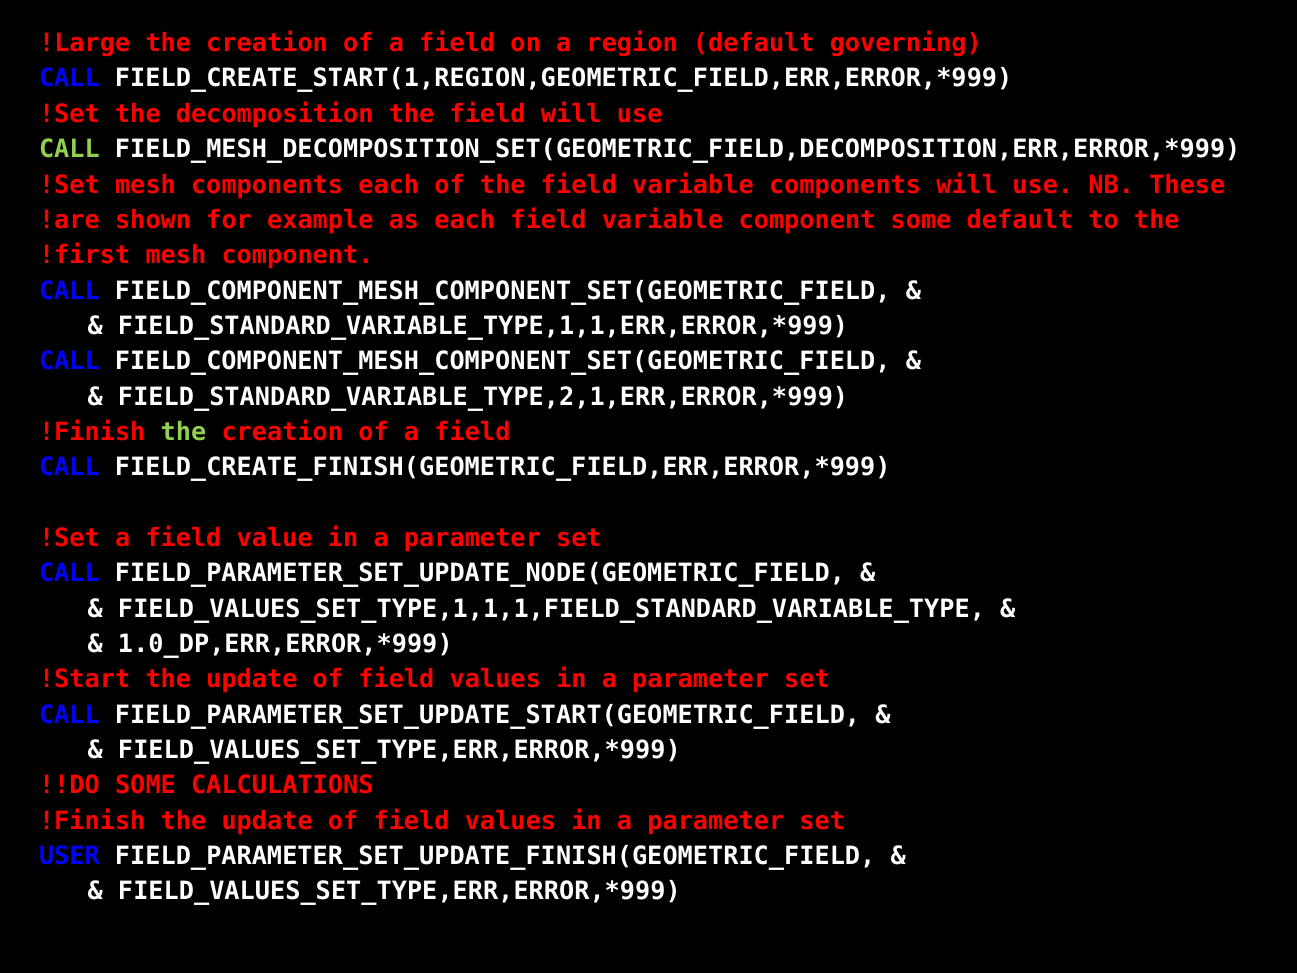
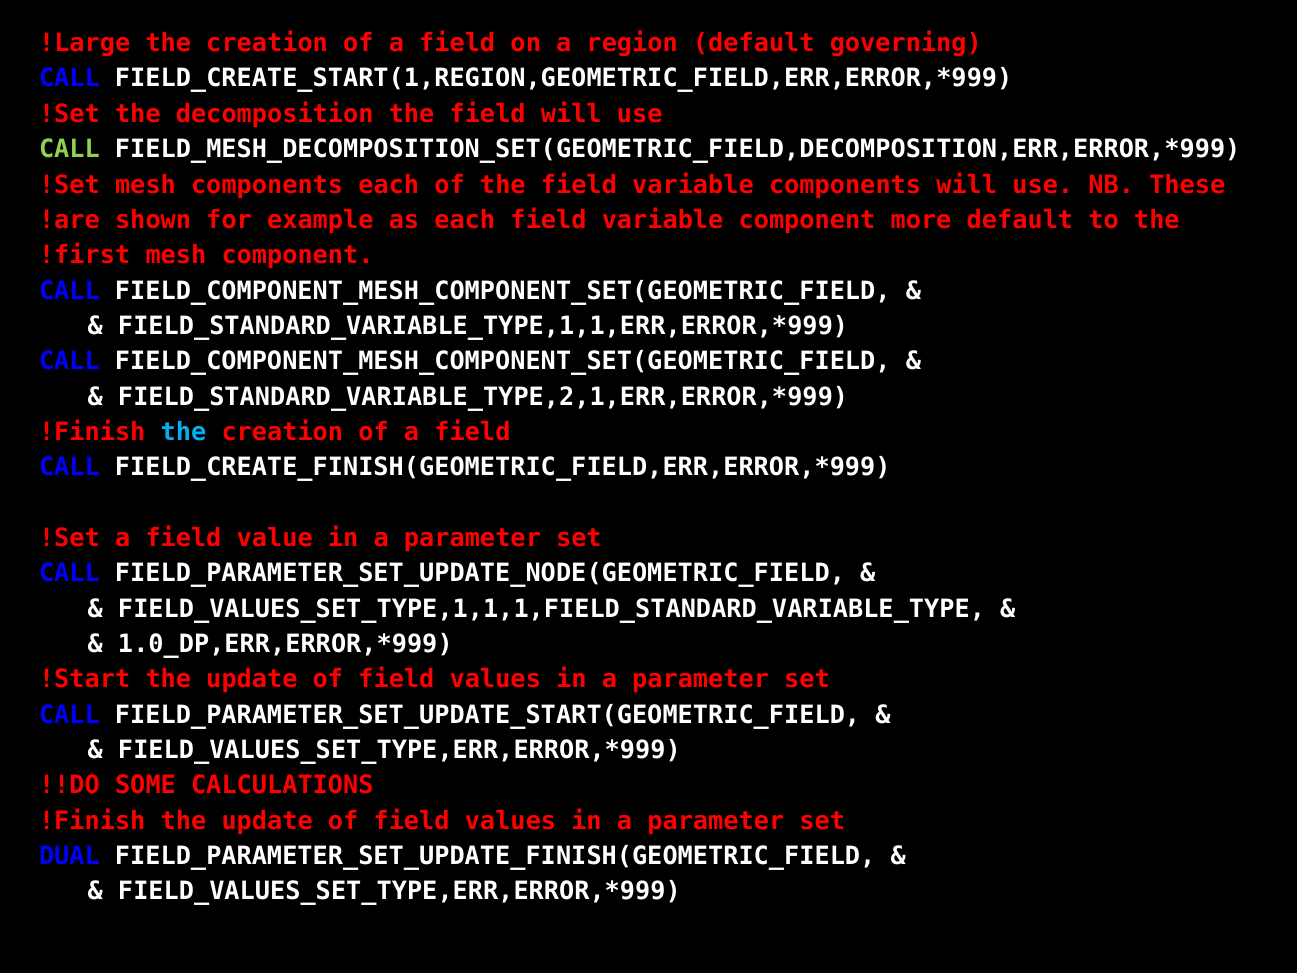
component some: some -> more (921, 220)
the colour: light green -> light blue (183, 432)
USER: USER -> DUAL (69, 856)
